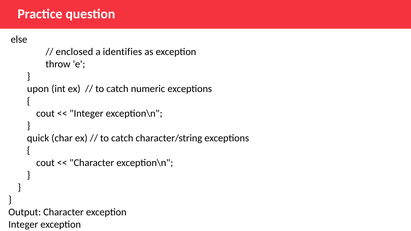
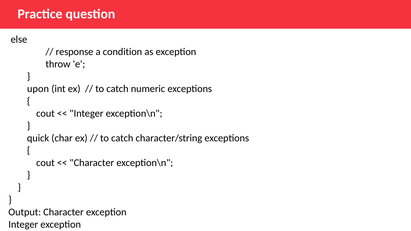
enclosed: enclosed -> response (75, 52)
identifies: identifies -> condition (122, 52)
